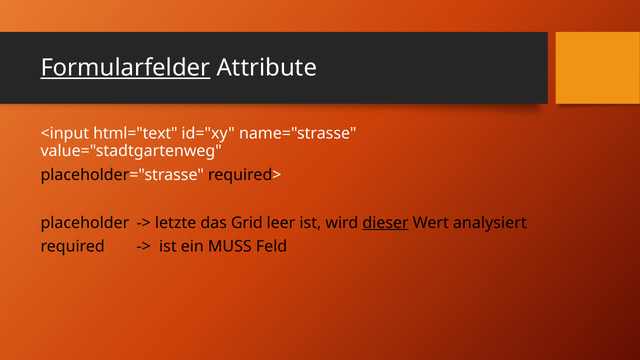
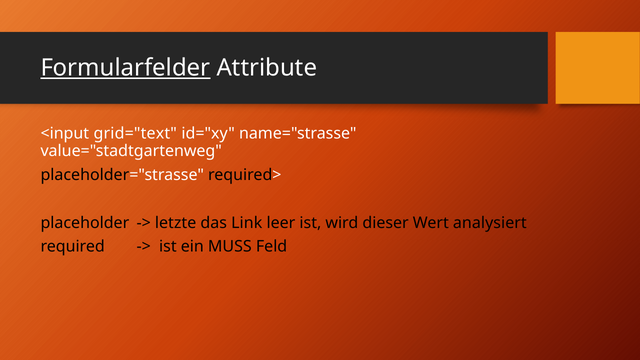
html="text: html="text -> grid="text (135, 134)
Grid: Grid -> Link (247, 223)
dieser underline: present -> none (386, 223)
